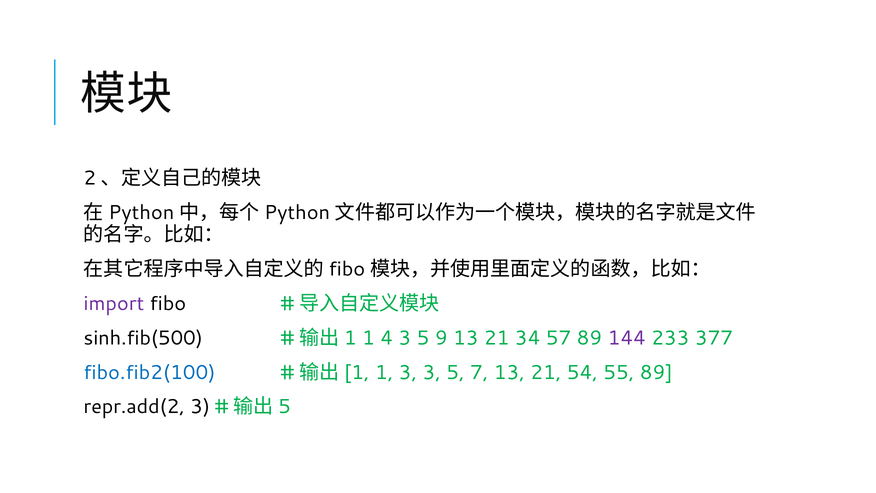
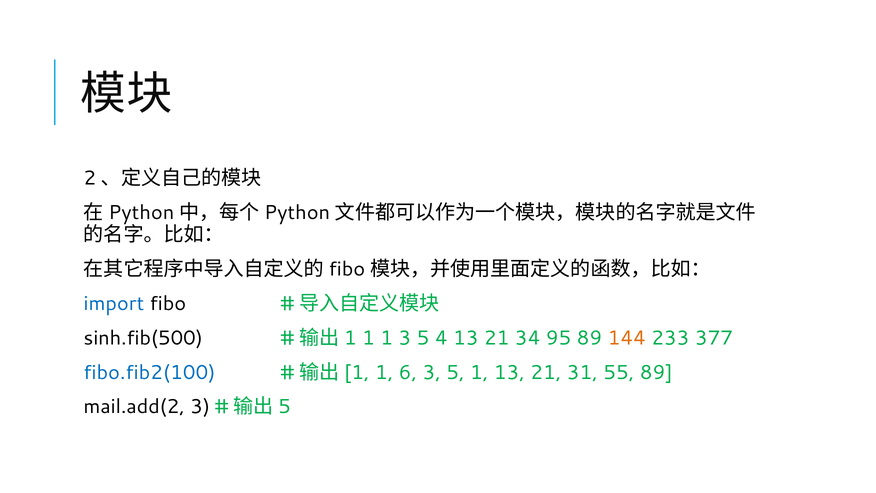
import colour: purple -> blue (114, 303)
1 4: 4 -> 1 (387, 338)
9: 9 -> 4 (441, 338)
57: 57 -> 95 (559, 338)
144 colour: purple -> orange (627, 338)
1 3: 3 -> 6 (408, 372)
5 7: 7 -> 1 (479, 372)
54: 54 -> 31 (582, 372)
repr.add(2: repr.add(2 -> mail.add(2 (134, 407)
